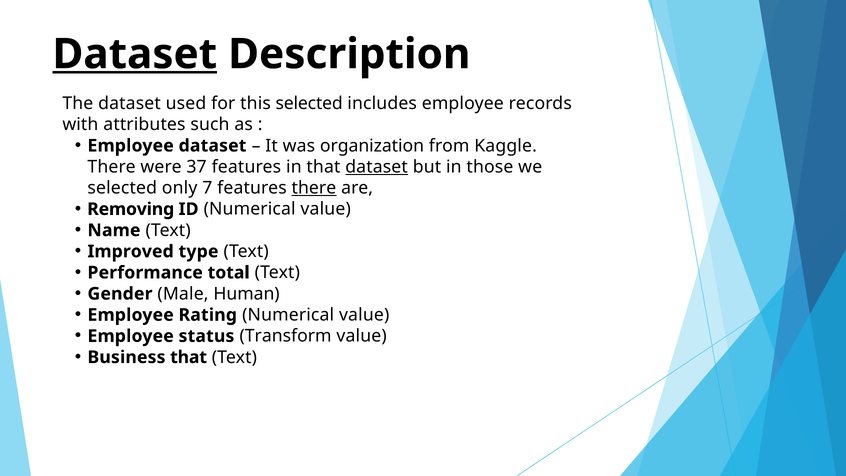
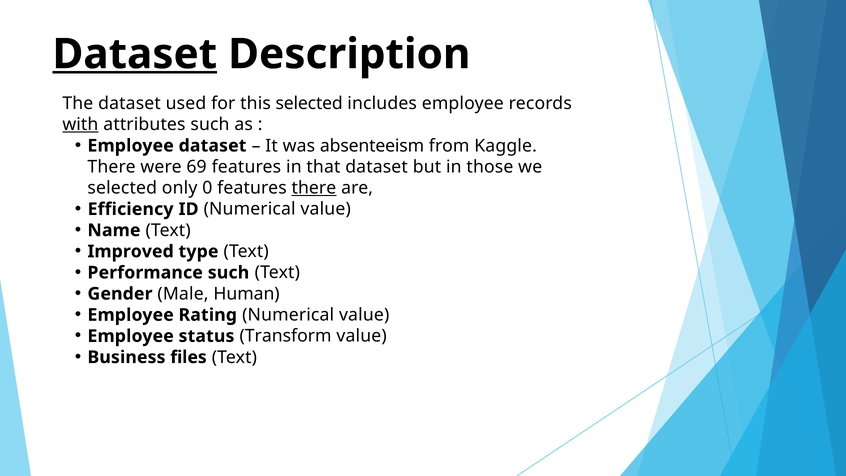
with underline: none -> present (80, 125)
organization: organization -> absenteeism (372, 146)
37: 37 -> 69 (197, 167)
dataset underline: present -> none (377, 167)
7: 7 -> 0 (207, 188)
Removing: Removing -> Efficiency (131, 209)
Performance total: total -> such (229, 273)
Business that: that -> files (189, 357)
